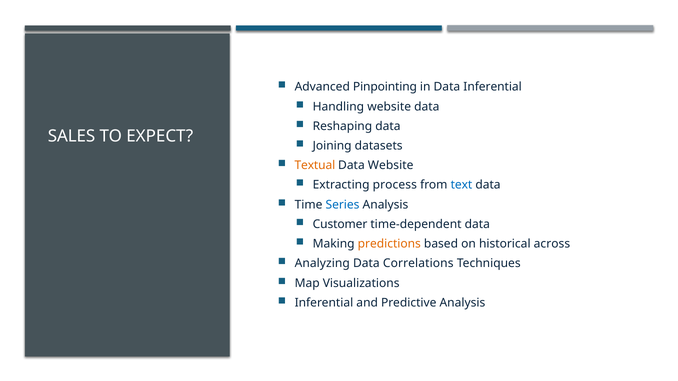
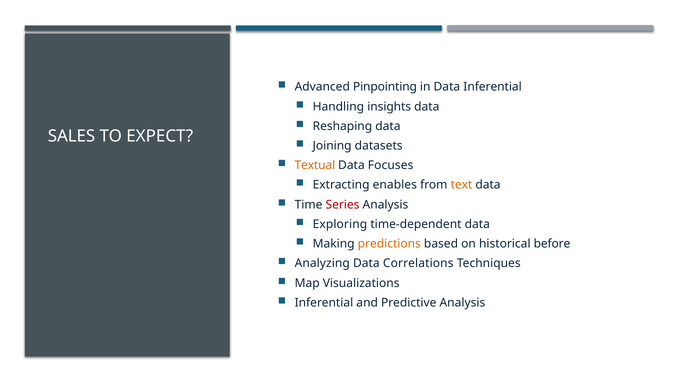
Handling website: website -> insights (389, 107)
Data Website: Website -> Focuses (391, 166)
process: process -> enables (395, 185)
text colour: blue -> orange (461, 185)
Series colour: blue -> red (343, 205)
Customer: Customer -> Exploring (340, 224)
across: across -> before (552, 244)
